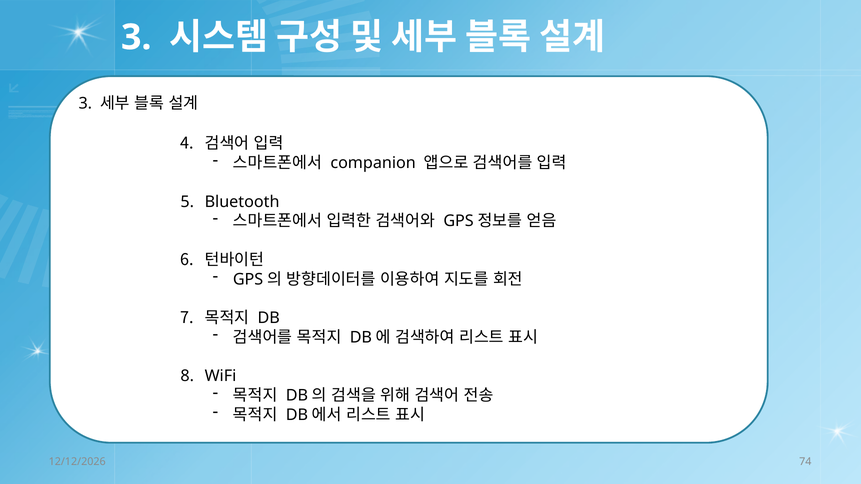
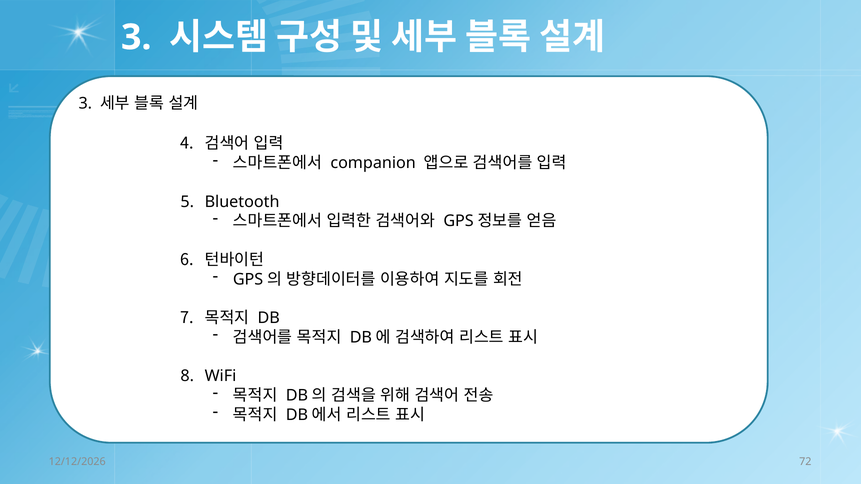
74: 74 -> 72 (805, 462)
